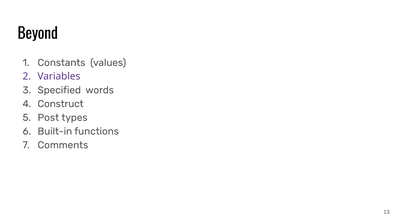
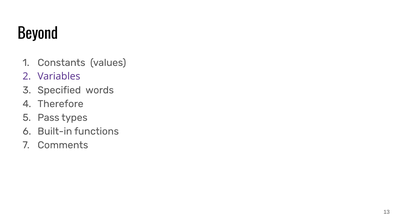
Construct: Construct -> Therefore (60, 104)
Post: Post -> Pass (48, 118)
